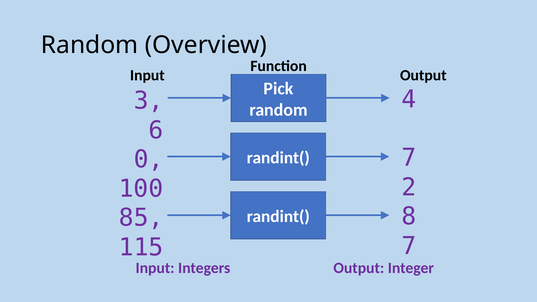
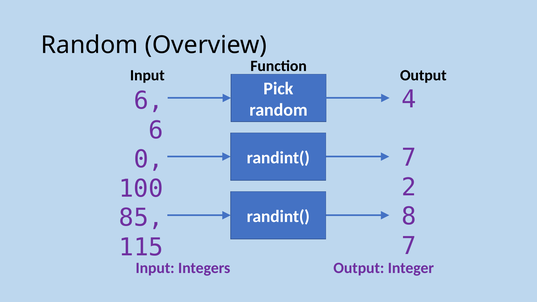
3: 3 -> 6 (149, 101)
